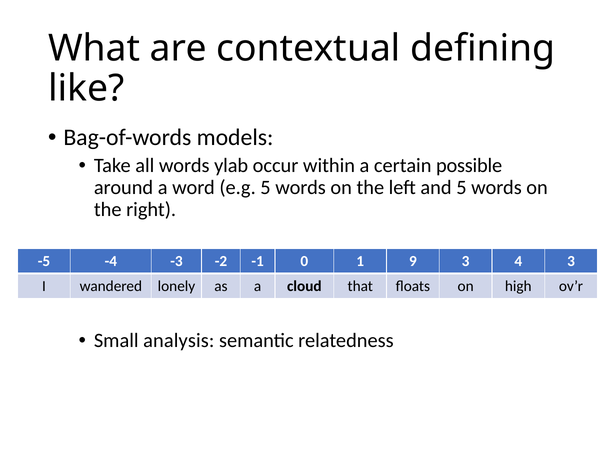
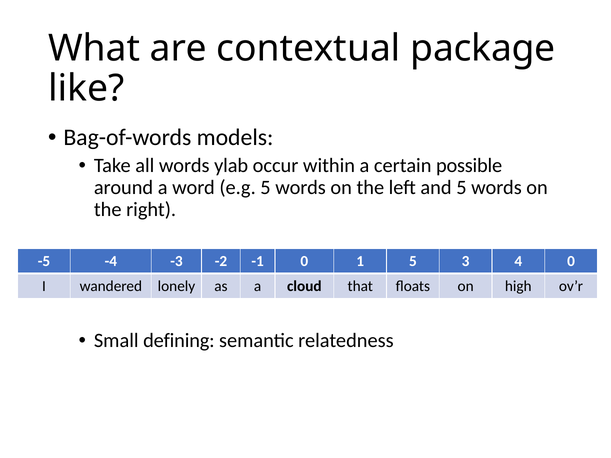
defining: defining -> package (483, 48)
1 9: 9 -> 5 (413, 261)
4 3: 3 -> 0 (571, 261)
analysis: analysis -> defining (179, 341)
